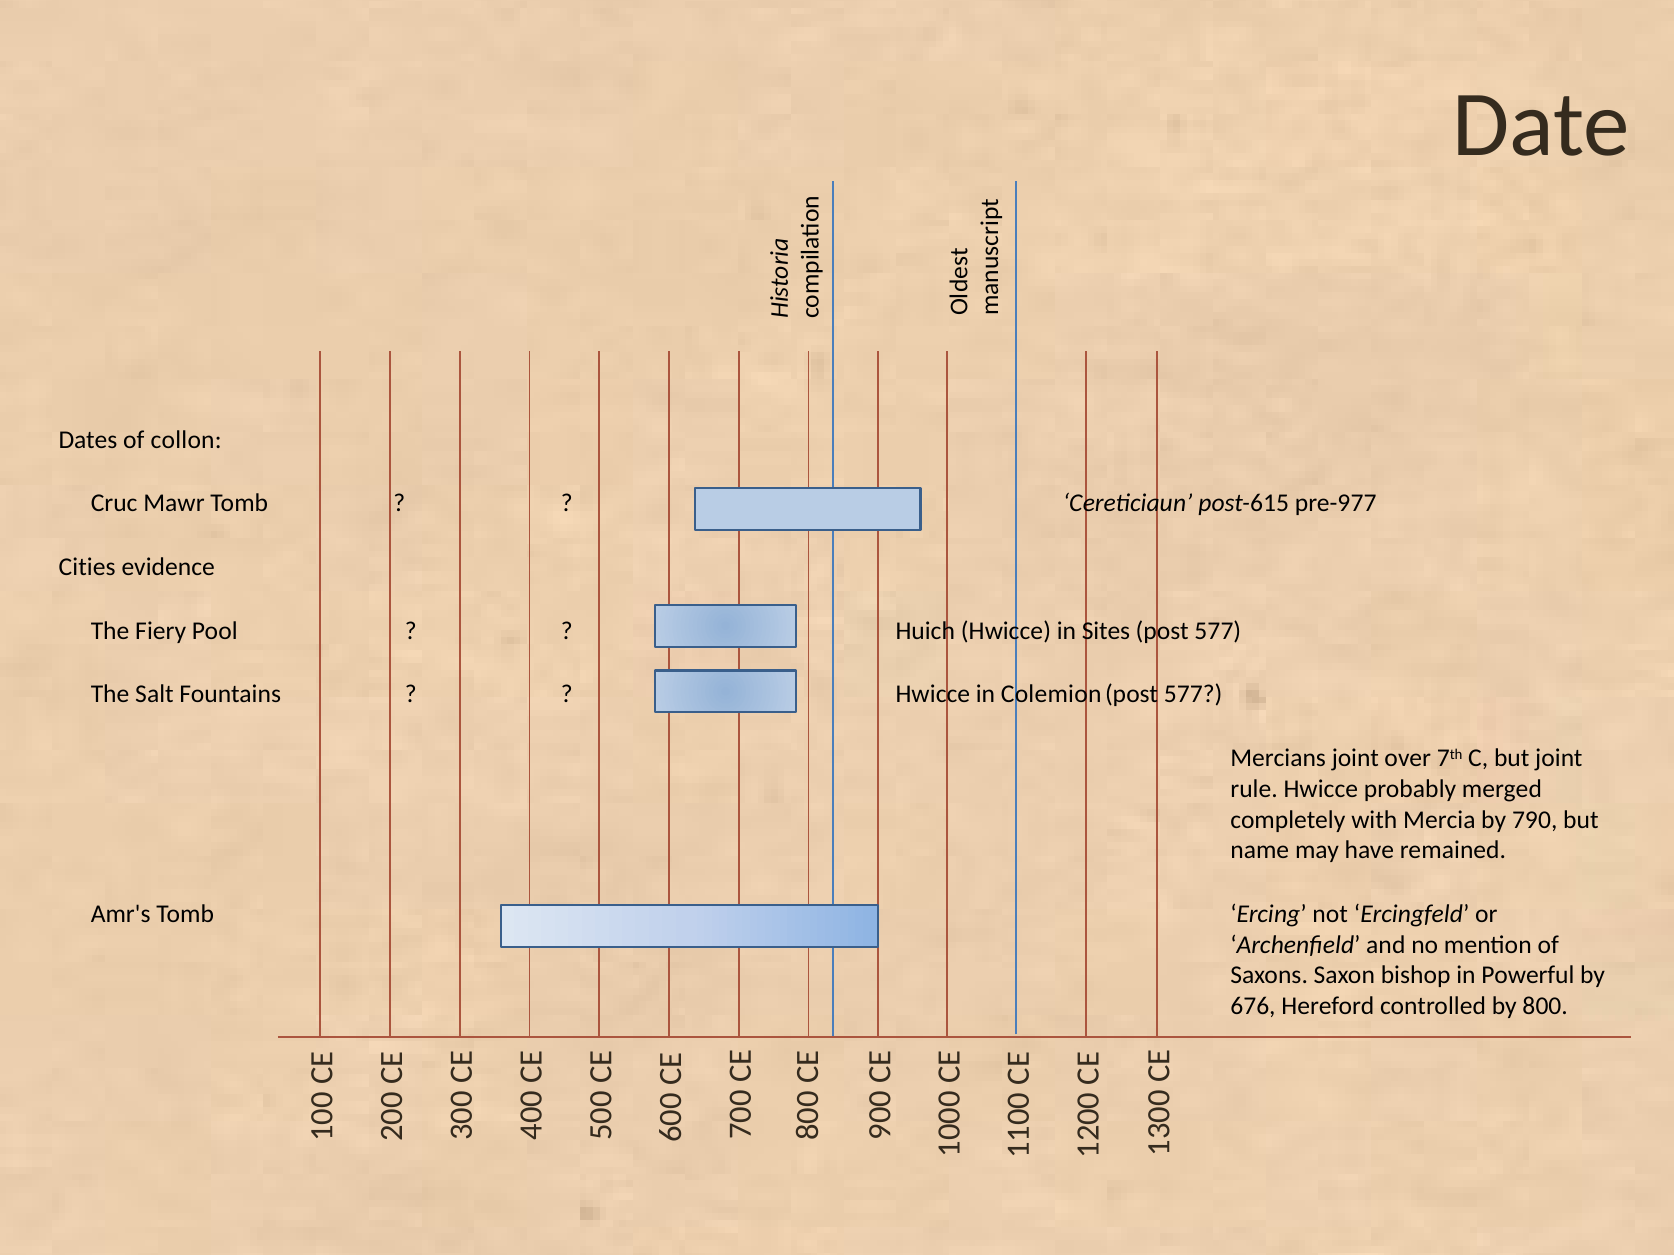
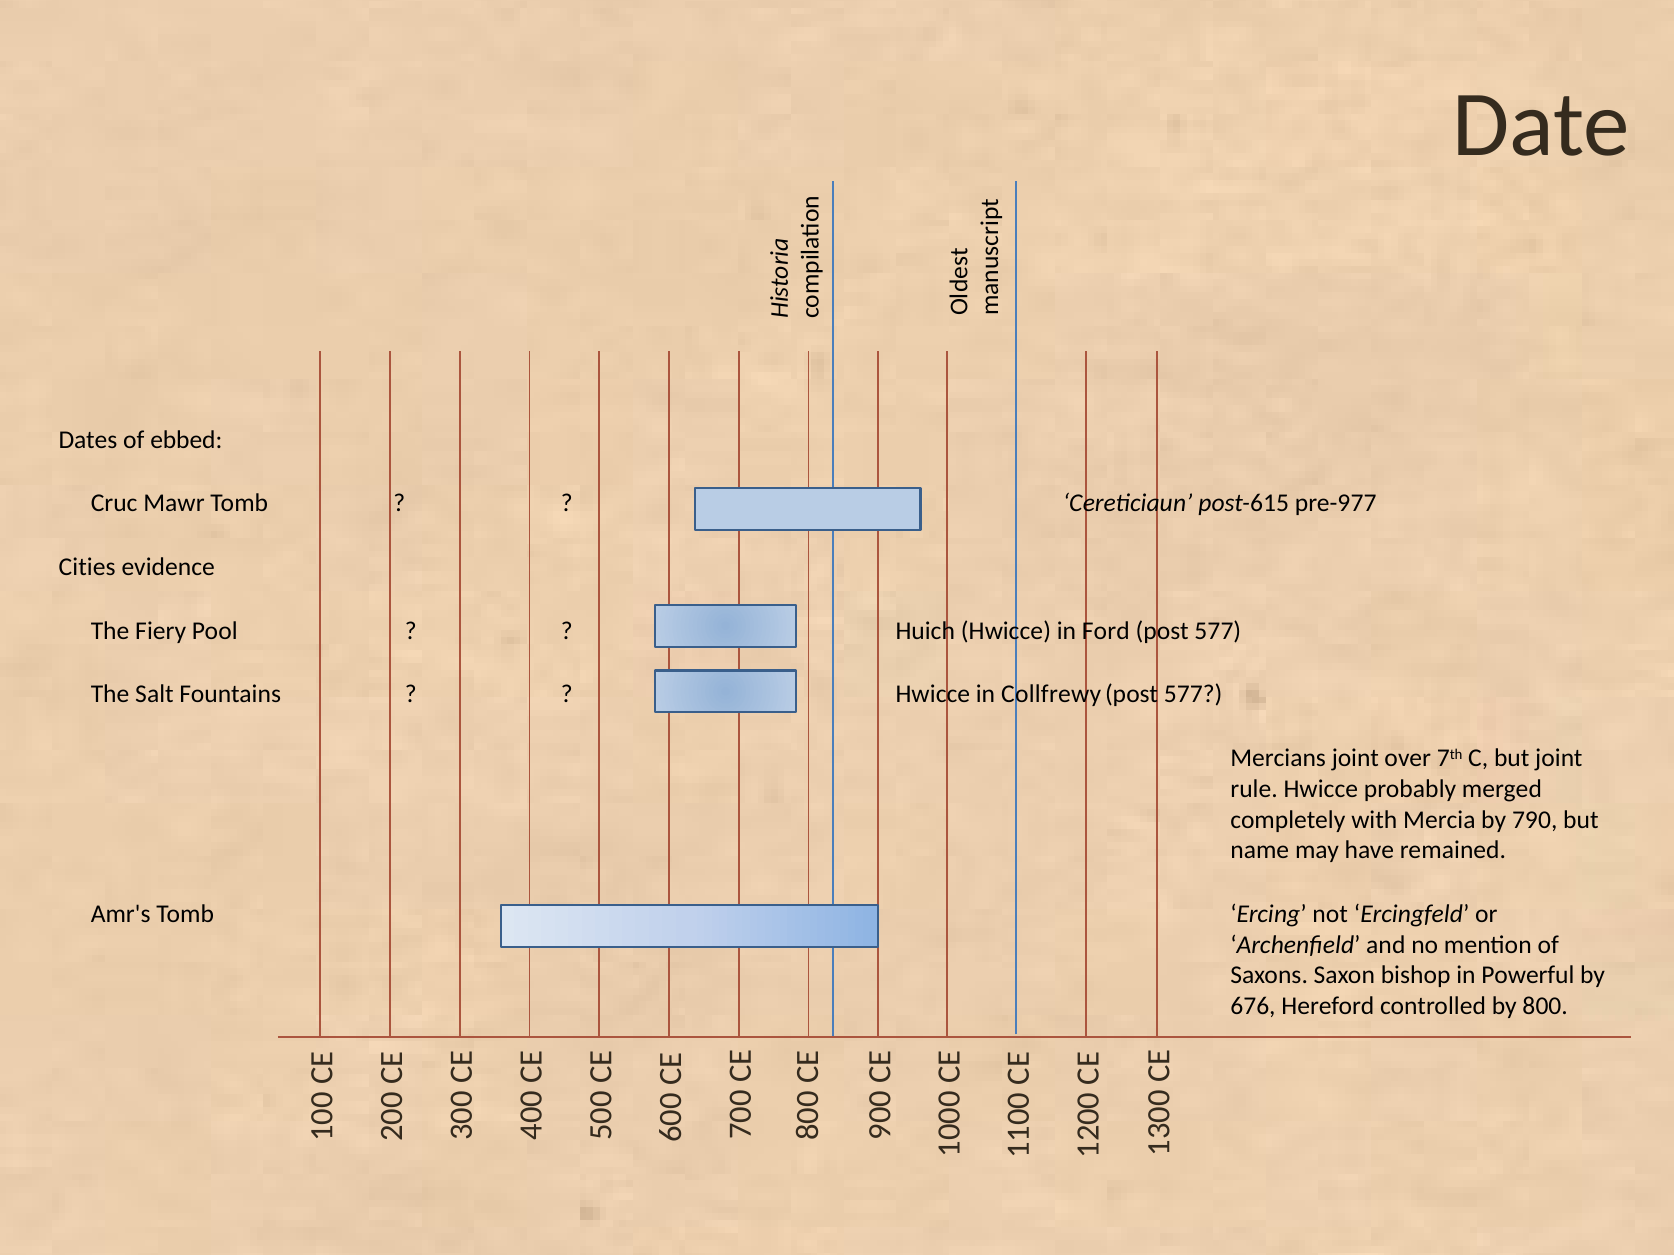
collon: collon -> ebbed (186, 440)
Sites: Sites -> Ford (1106, 631)
Colemion: Colemion -> Collfrewy (1051, 695)
